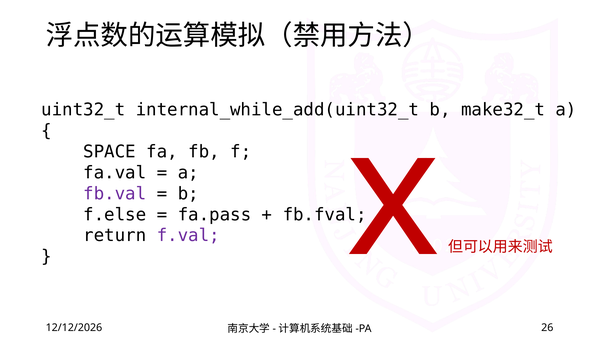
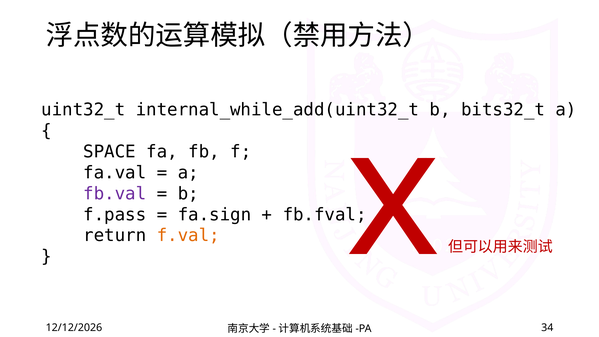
make32_t: make32_t -> bits32_t (503, 110)
f.else: f.else -> f.pass (115, 215)
fa.pass: fa.pass -> fa.sign (214, 215)
f.val colour: purple -> orange (188, 236)
26: 26 -> 34 (547, 328)
